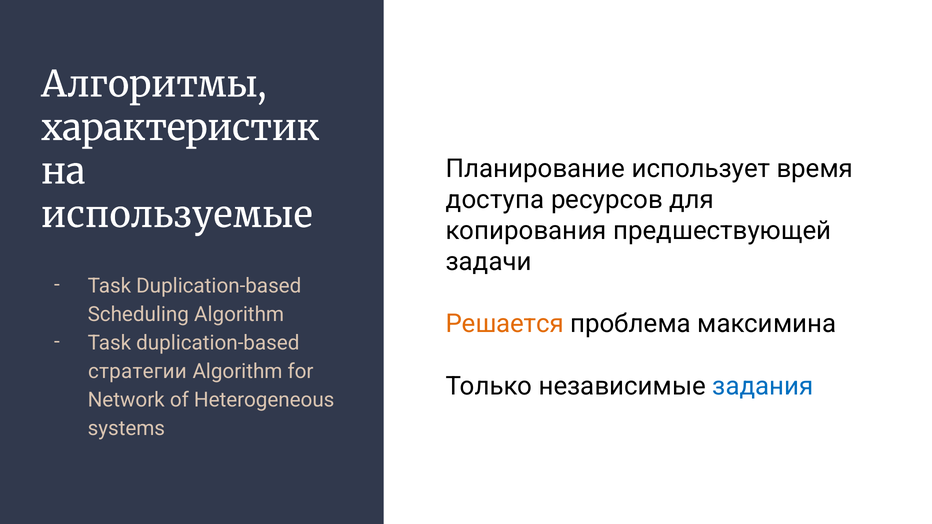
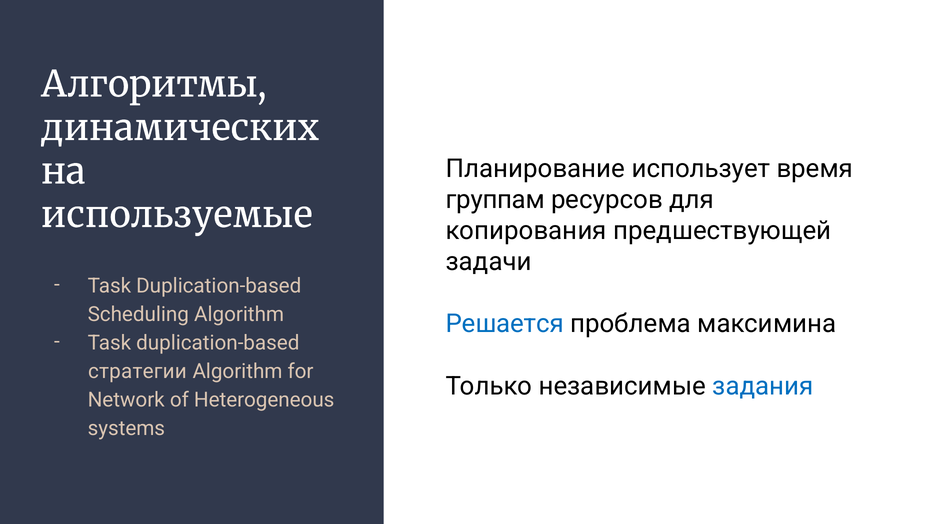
характеристик: характеристик -> динамических (180, 128)
доступа: доступа -> группам (495, 200)
Решается colour: orange -> blue (505, 324)
